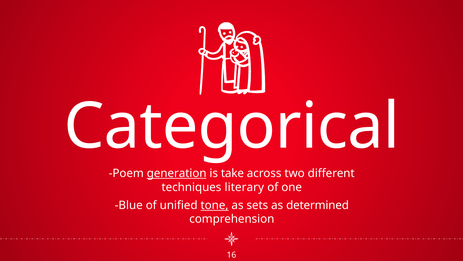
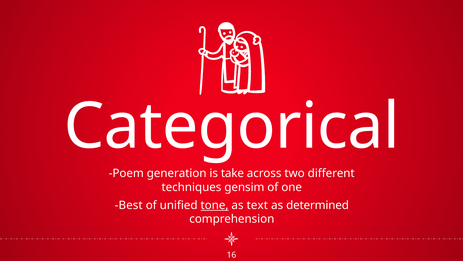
generation underline: present -> none (177, 173)
literary: literary -> gensim (244, 187)
Blue: Blue -> Best (129, 205)
sets: sets -> text (257, 205)
